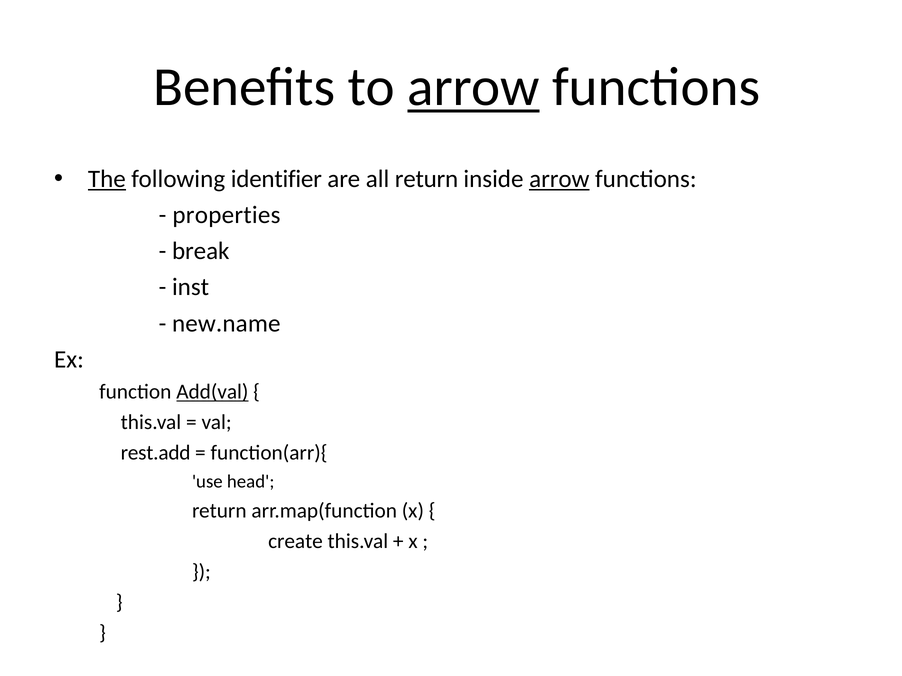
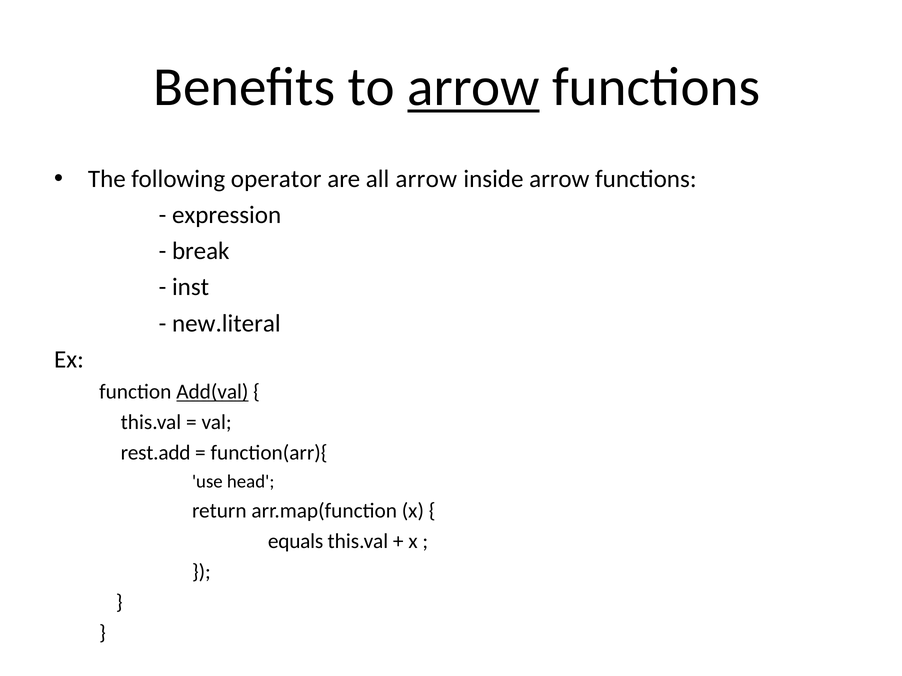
The underline: present -> none (107, 179)
identifier: identifier -> operator (276, 179)
all return: return -> arrow (426, 179)
arrow underline: present -> none (559, 179)
properties: properties -> expression (227, 215)
new.name: new.name -> new.literal (226, 323)
create: create -> equals (296, 541)
